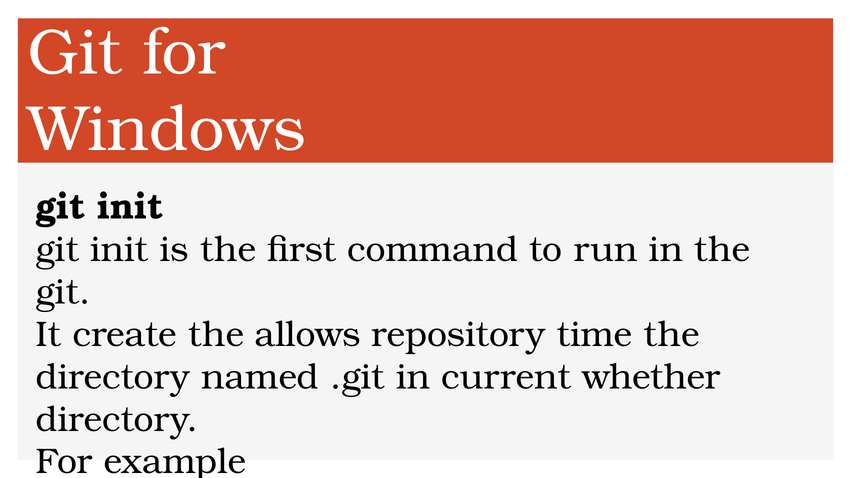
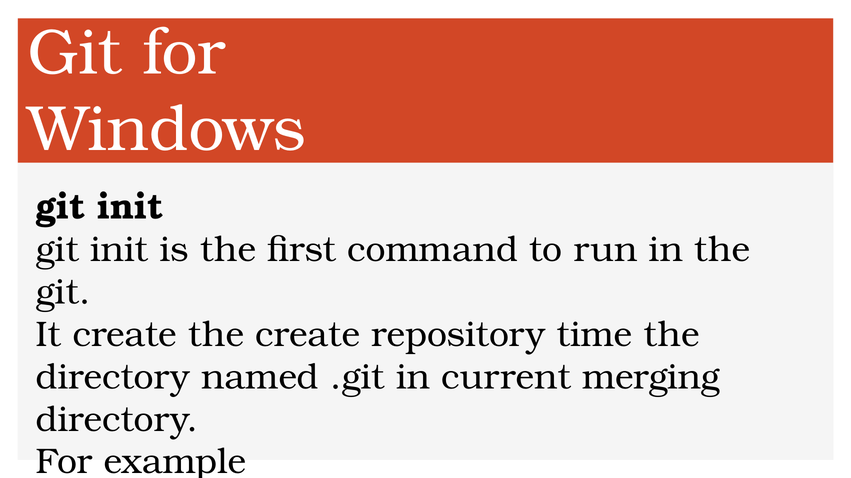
the allows: allows -> create (308, 335)
whether: whether -> merging (651, 377)
